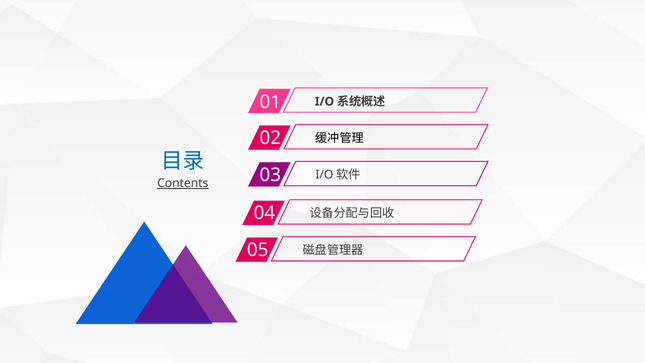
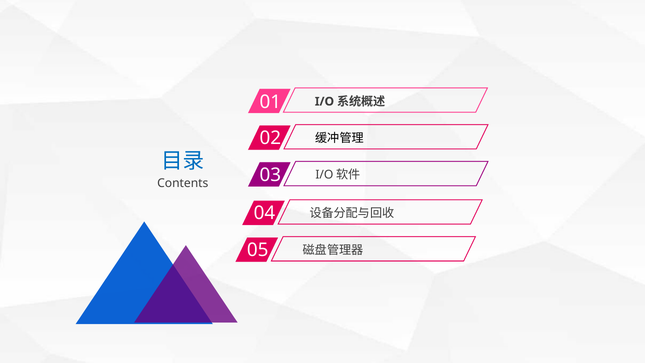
Contents underline: present -> none (183, 183)
